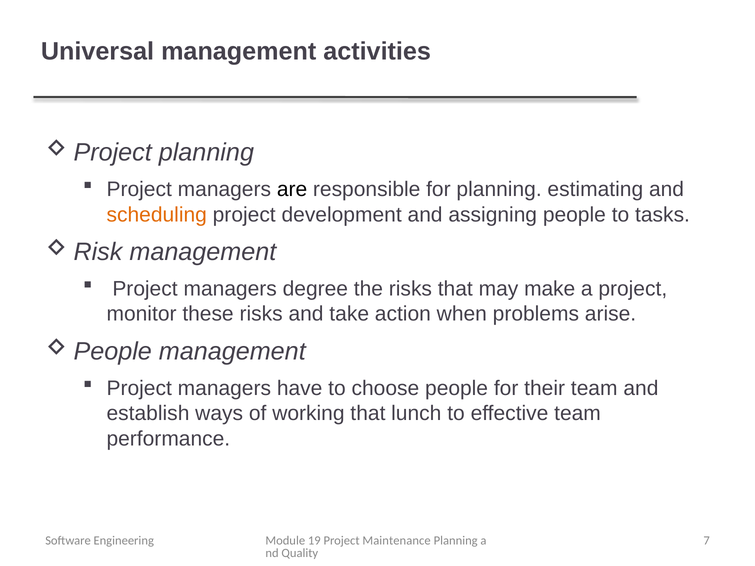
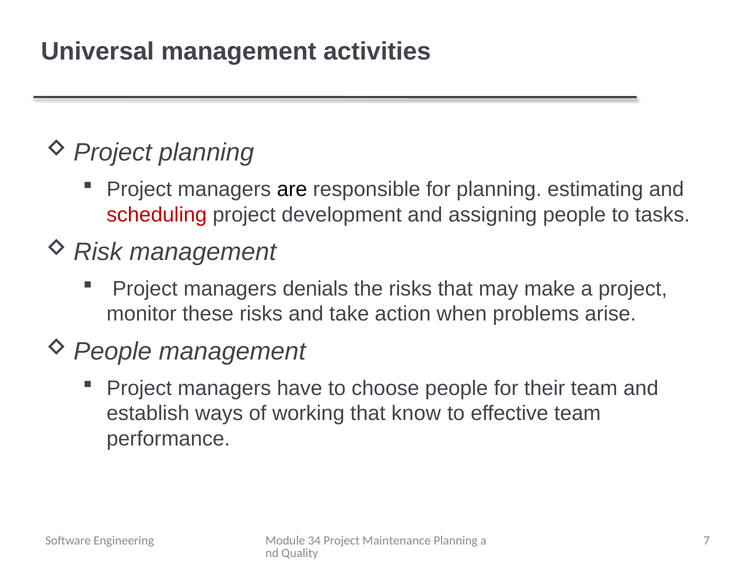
scheduling colour: orange -> red (157, 215)
degree: degree -> denials (315, 289)
lunch: lunch -> know (416, 414)
19: 19 -> 34 (314, 541)
